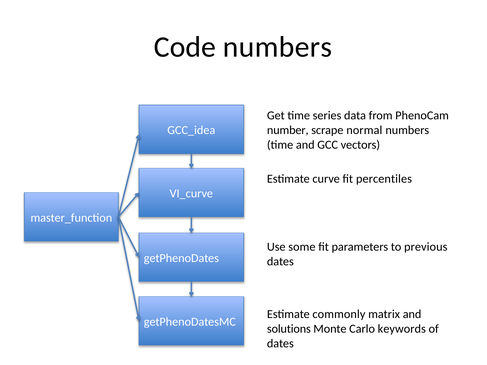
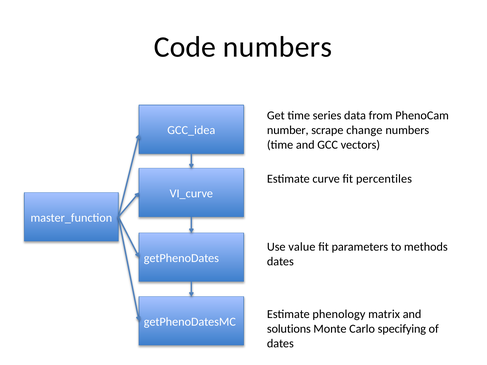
normal: normal -> change (364, 130)
some: some -> value (302, 247)
previous: previous -> methods (426, 247)
commonly: commonly -> phenology (339, 314)
keywords: keywords -> specifying (402, 329)
